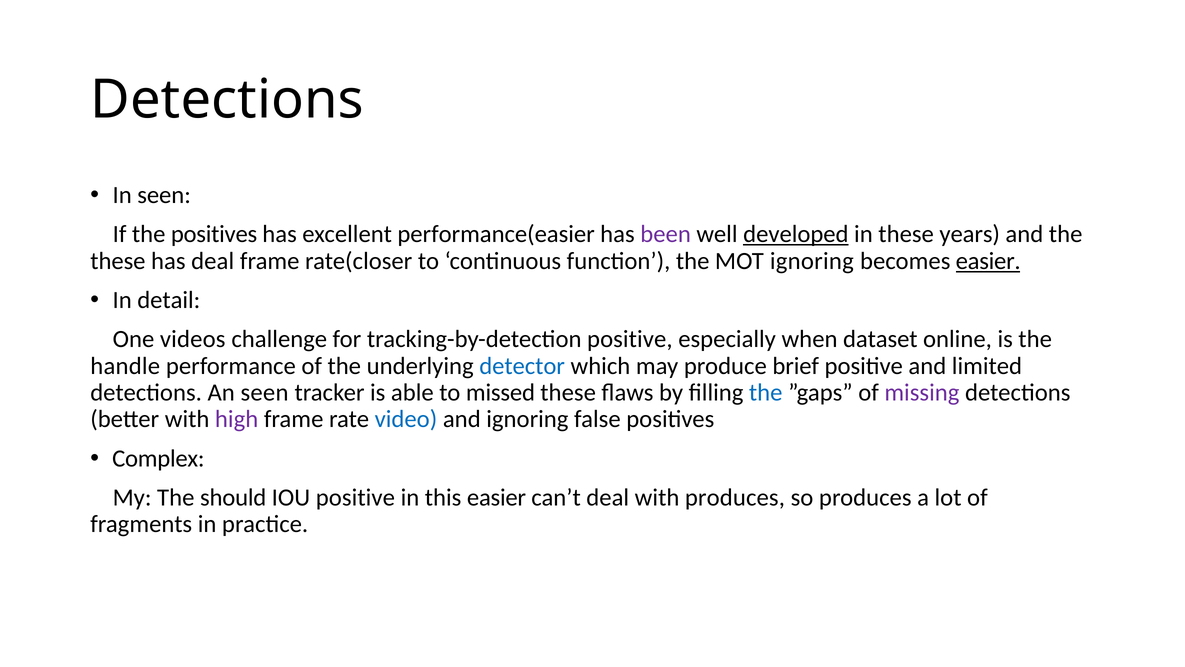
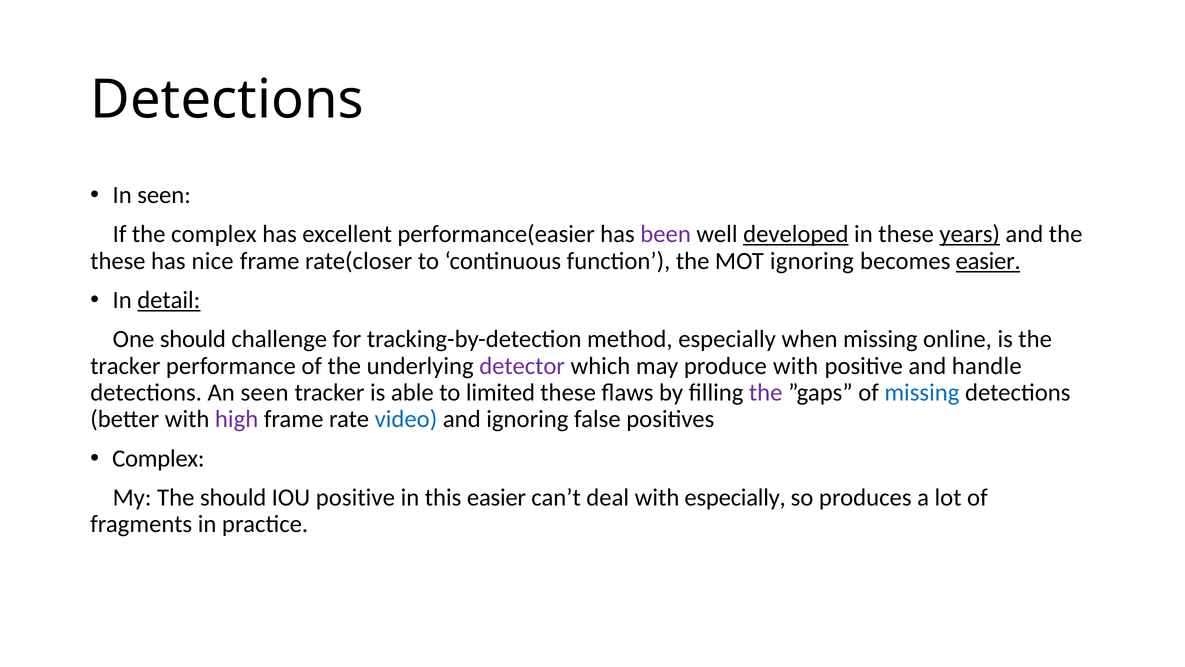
the positives: positives -> complex (214, 234)
years underline: none -> present (970, 234)
has deal: deal -> nice (213, 261)
detail underline: none -> present (169, 300)
One videos: videos -> should (193, 339)
tracking-by-detection positive: positive -> method (630, 339)
when dataset: dataset -> missing (880, 339)
handle: handle -> tracker (125, 366)
detector colour: blue -> purple (522, 366)
produce brief: brief -> with (796, 366)
limited: limited -> handle (987, 366)
missed: missed -> limited (501, 392)
the colour: blue -> purple (766, 392)
missing colour: purple -> blue (922, 392)
with produces: produces -> especially (735, 497)
